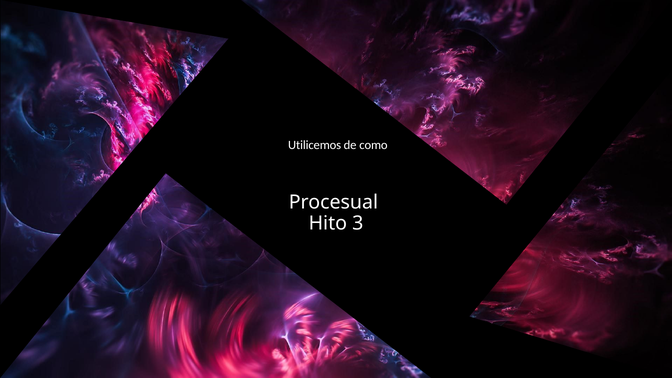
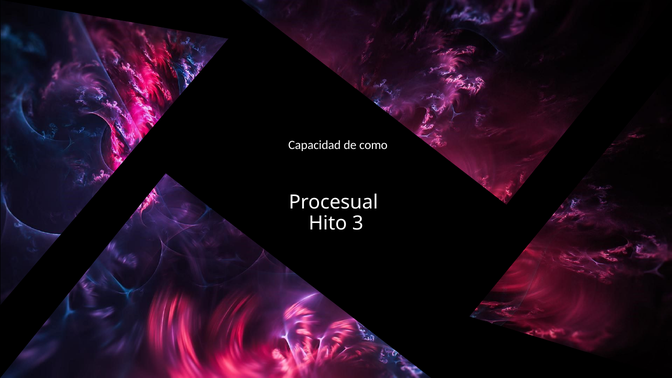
Utilicemos: Utilicemos -> Capacidad (315, 145)
